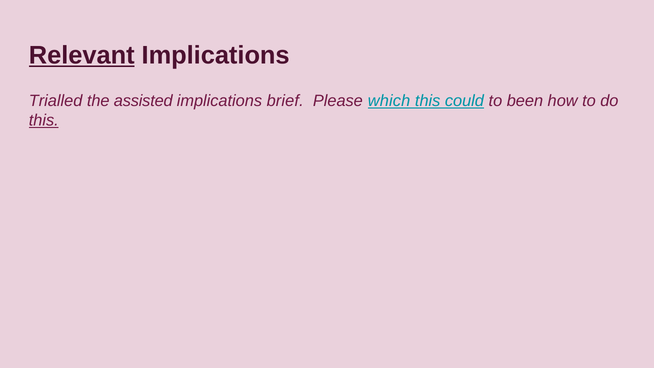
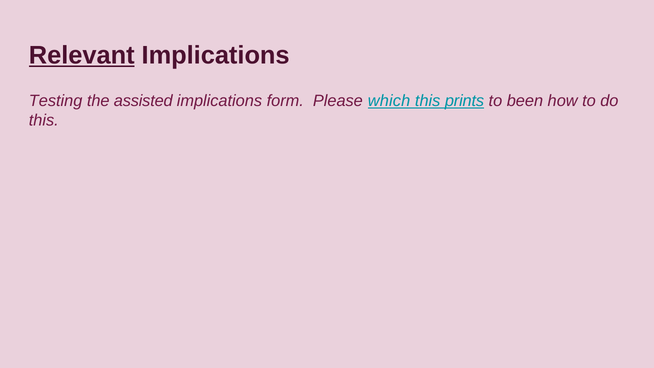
Trialled: Trialled -> Testing (56, 101)
brief: brief -> form (285, 101)
could: could -> prints (465, 101)
this underline: present -> none (44, 120)
